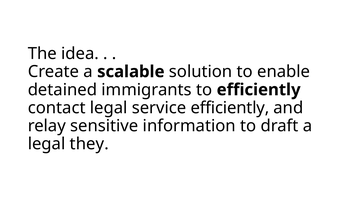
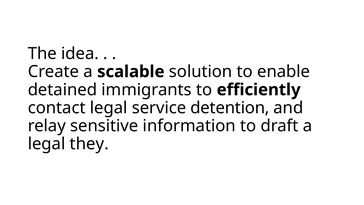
service efficiently: efficiently -> detention (230, 108)
